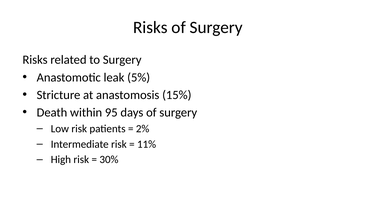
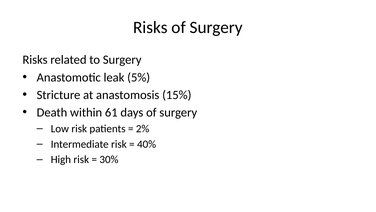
95: 95 -> 61 (111, 112)
11%: 11% -> 40% (147, 144)
